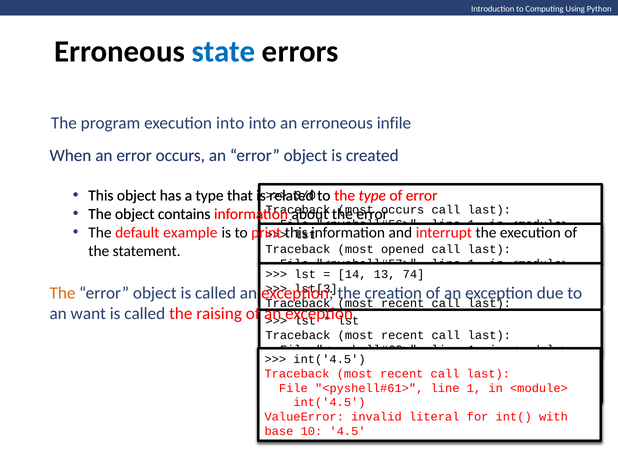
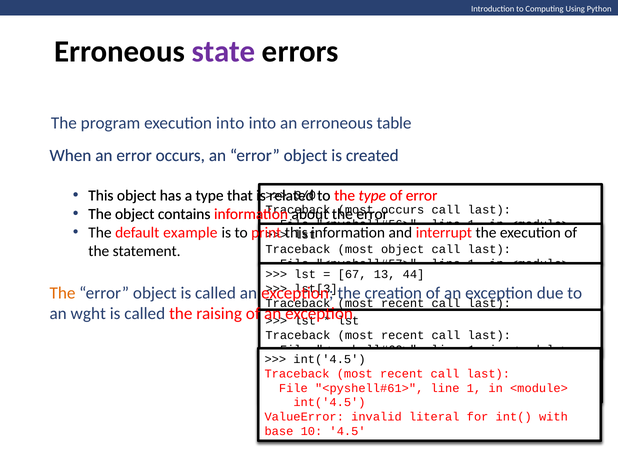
state colour: blue -> purple (224, 52)
infile: infile -> table (394, 123)
opened: opened -> object (403, 250)
14: 14 -> 67 (352, 275)
74: 74 -> 44 (414, 275)
want: want -> wght (88, 314)
